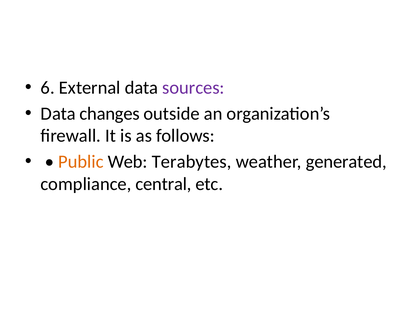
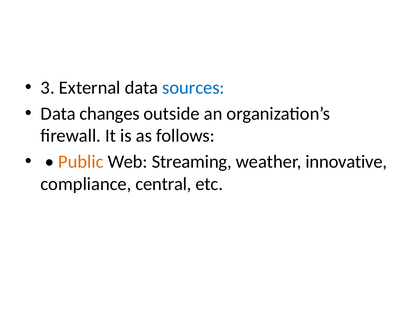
6: 6 -> 3 (48, 87)
sources colour: purple -> blue (193, 87)
Terabytes: Terabytes -> Streaming (192, 162)
generated: generated -> innovative (346, 162)
